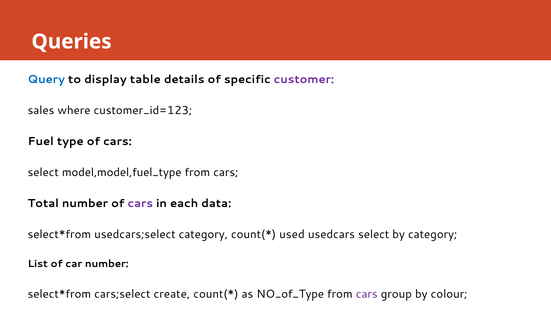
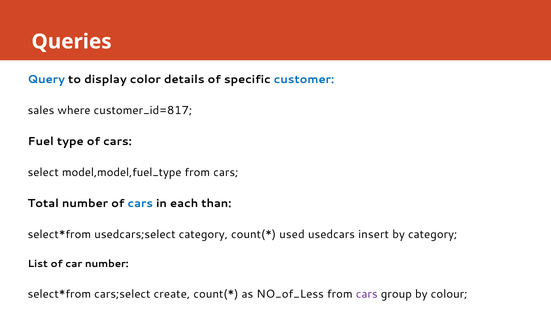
table: table -> color (145, 79)
customer colour: purple -> blue (304, 79)
customer_id=123: customer_id=123 -> customer_id=817 (143, 110)
cars colour: purple -> blue (140, 203)
data: data -> than (216, 203)
usedcars select: select -> insert (374, 234)
NO_of_Type: NO_of_Type -> NO_of_Less (290, 294)
